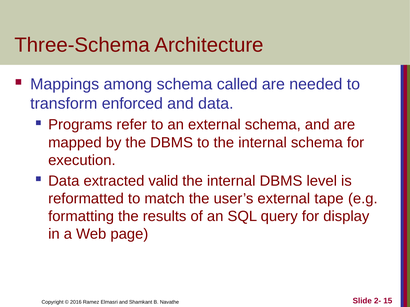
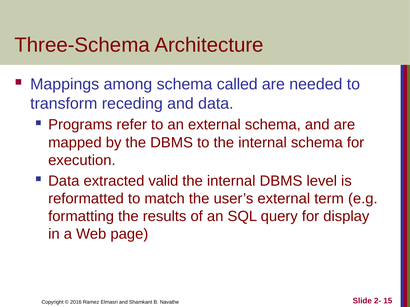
enforced: enforced -> receding (132, 104)
tape: tape -> term (329, 199)
